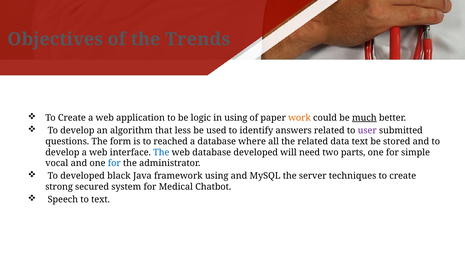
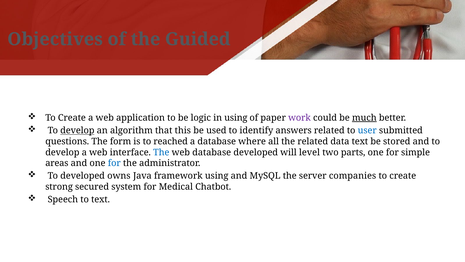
Trends: Trends -> Guided (198, 39)
work colour: orange -> purple (299, 118)
develop underline: none -> present (77, 130)
less: less -> this (183, 130)
user colour: purple -> blue (367, 130)
need: need -> level (309, 152)
vocal: vocal -> areas (57, 163)
black: black -> owns (119, 176)
techniques: techniques -> companies (353, 176)
